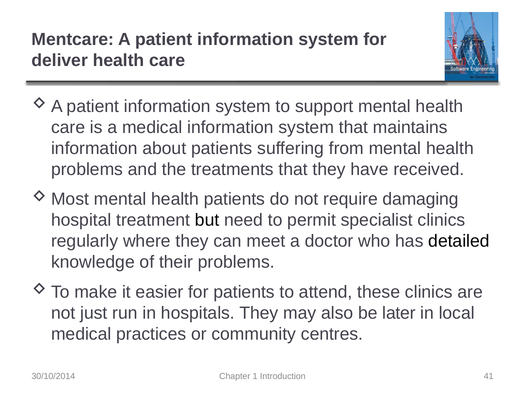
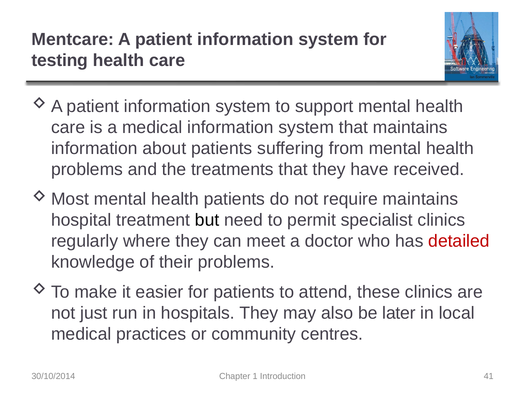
deliver: deliver -> testing (60, 60)
require damaging: damaging -> maintains (421, 199)
detailed colour: black -> red (459, 241)
